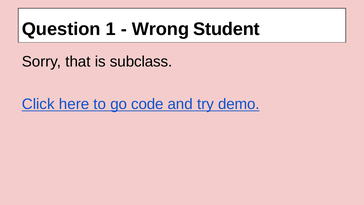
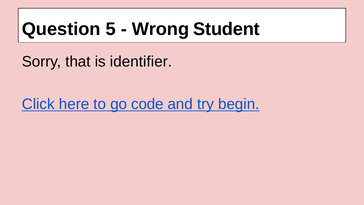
1: 1 -> 5 (111, 29)
subclass: subclass -> identifier (141, 62)
demo: demo -> begin (239, 104)
